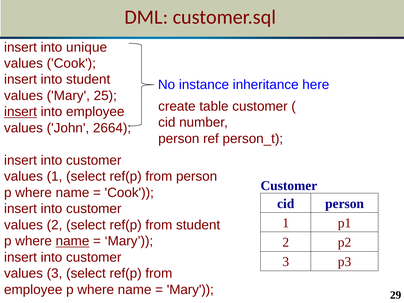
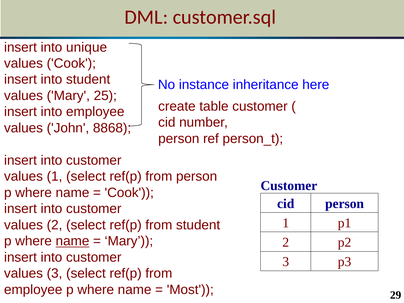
insert underline: present -> none (20, 112)
2664: 2664 -> 8868 (112, 128)
Mary: Mary -> Most (190, 290)
